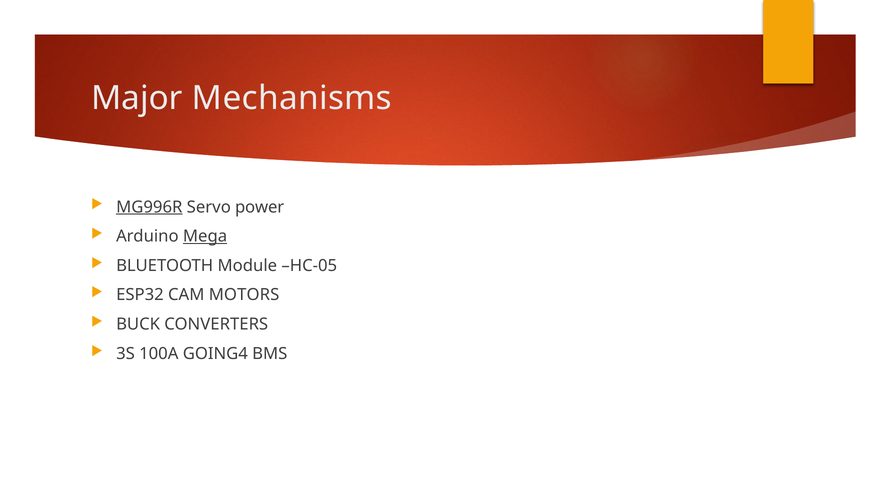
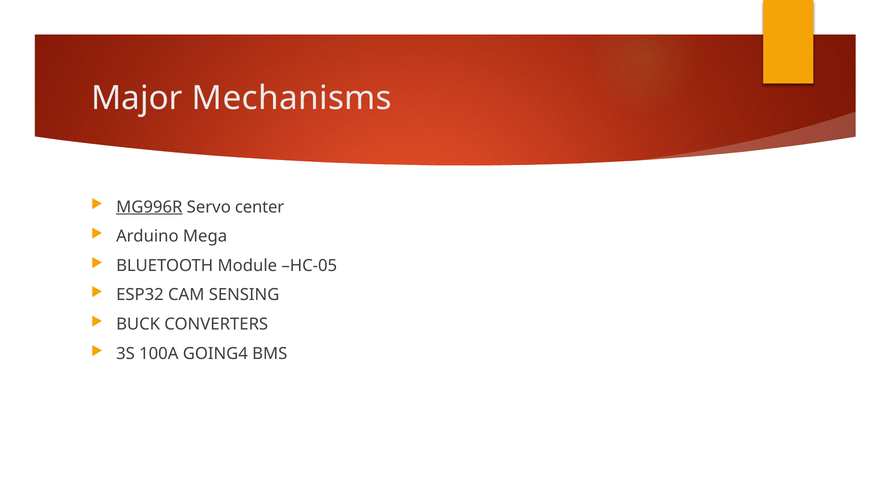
power: power -> center (260, 207)
Mega underline: present -> none (205, 236)
MOTORS: MOTORS -> SENSING (244, 295)
